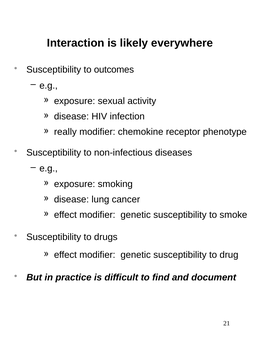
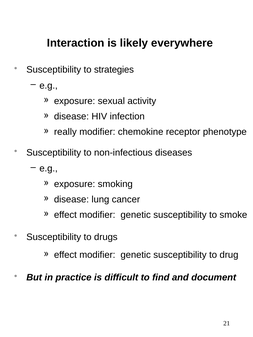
outcomes: outcomes -> strategies (114, 70)
